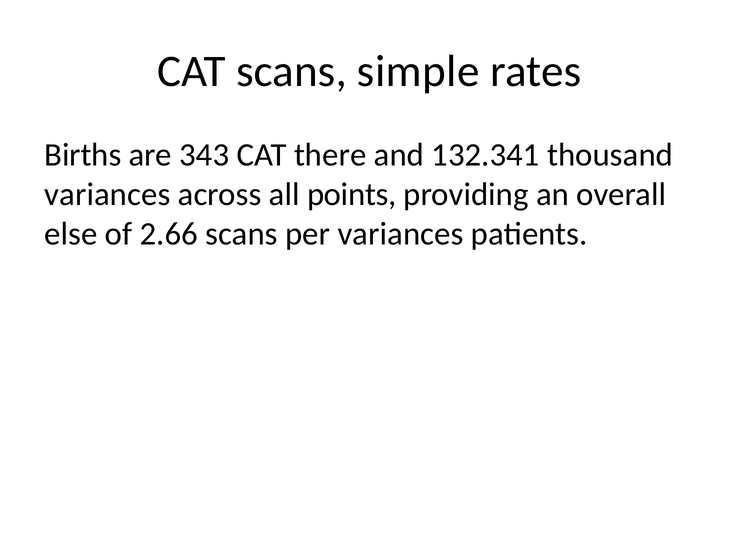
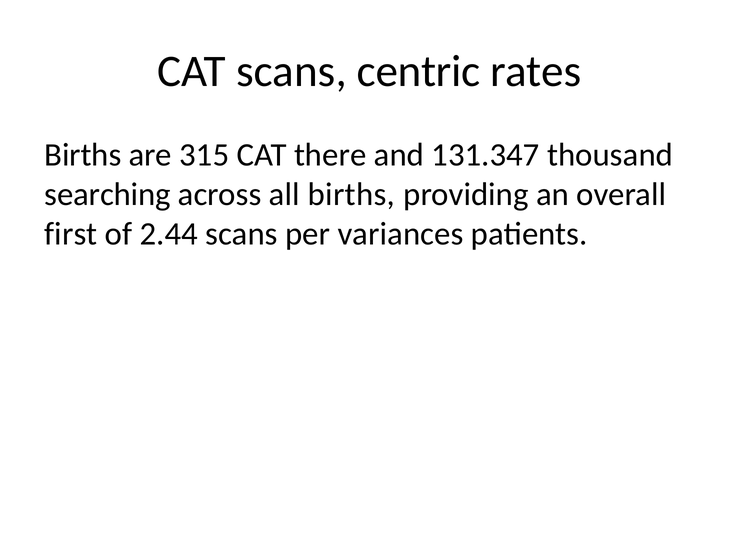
simple: simple -> centric (419, 72)
343: 343 -> 315 (204, 155)
132.341: 132.341 -> 131.347 (486, 155)
variances: variances -> searching (108, 194)
all points: points -> births (351, 194)
else: else -> first (71, 234)
2.66: 2.66 -> 2.44 (169, 234)
